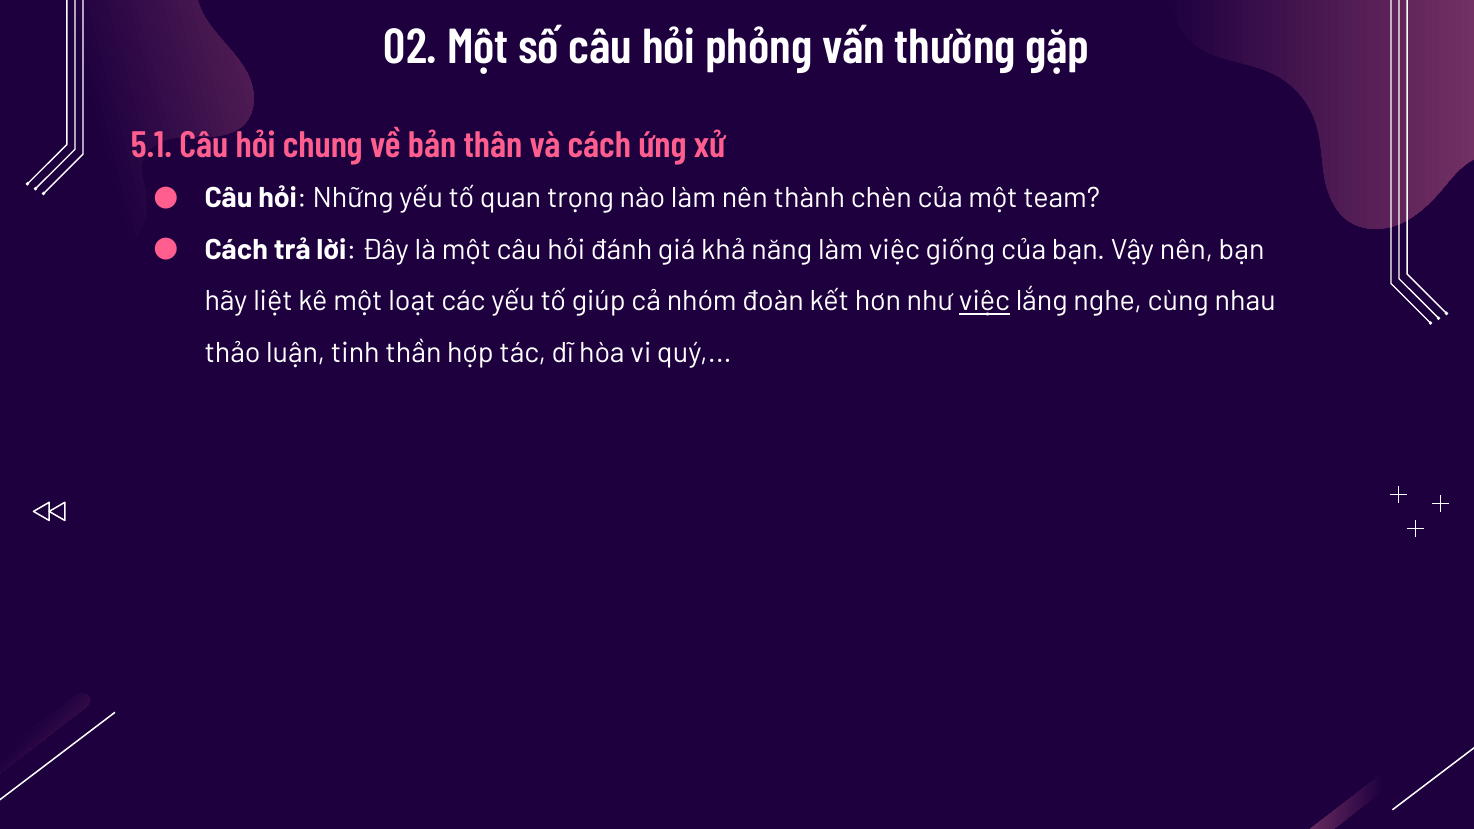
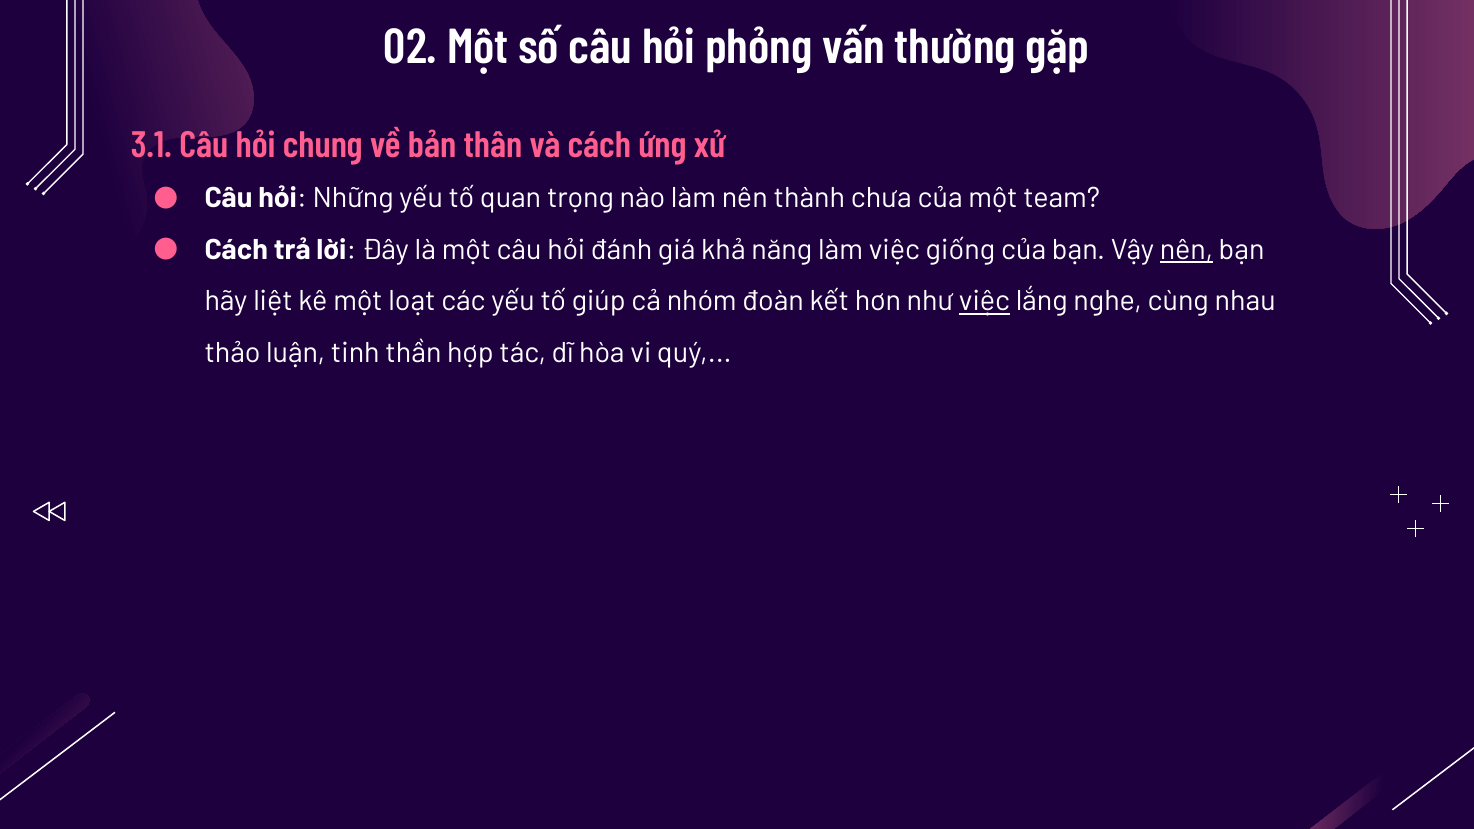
5.1: 5.1 -> 3.1 (151, 146)
chèn: chèn -> chưa (881, 198)
nên underline: none -> present (1187, 250)
